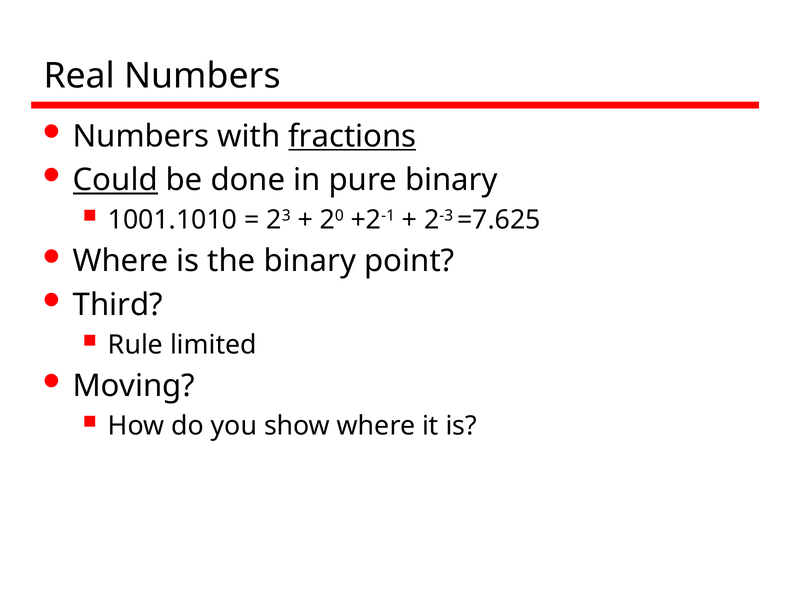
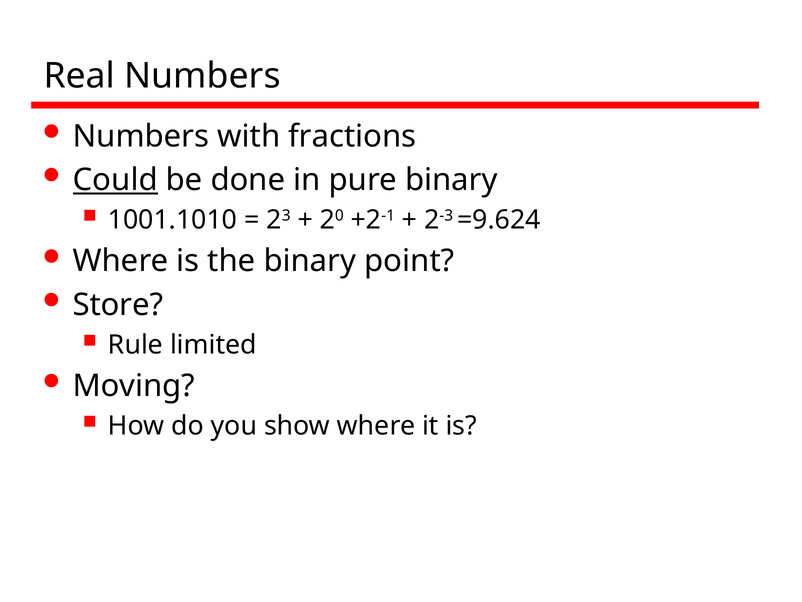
fractions underline: present -> none (352, 136)
=7.625: =7.625 -> =9.624 (499, 220)
Third: Third -> Store (118, 305)
